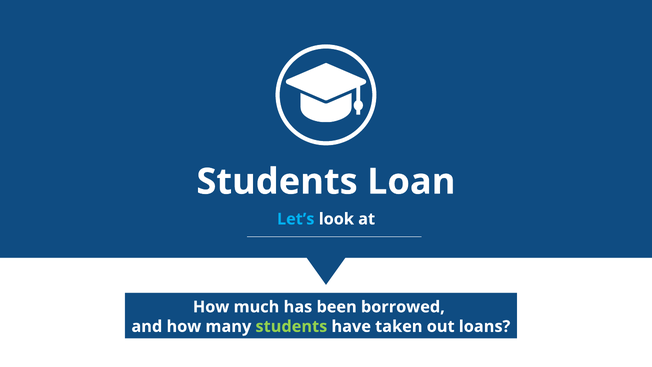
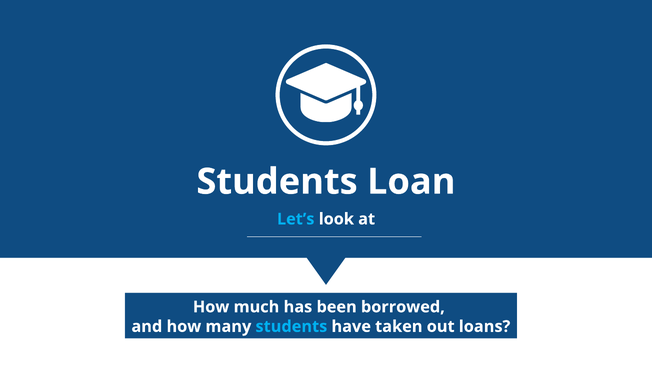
students colour: light green -> light blue (291, 326)
